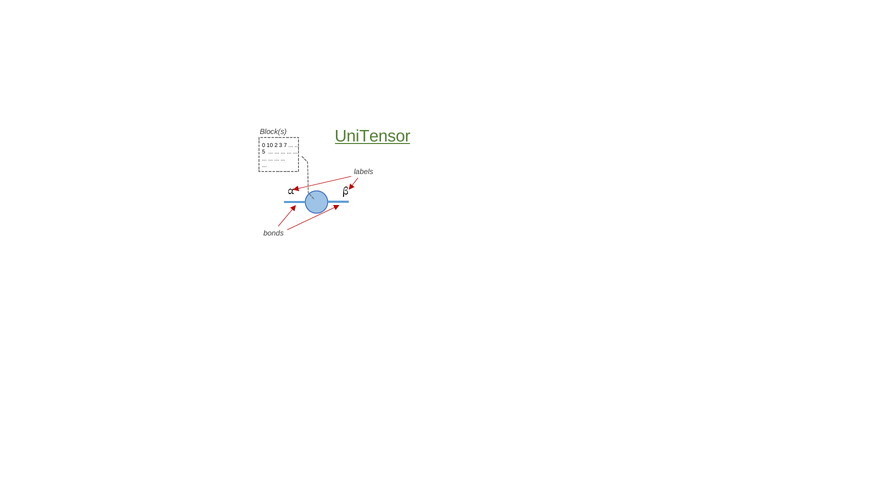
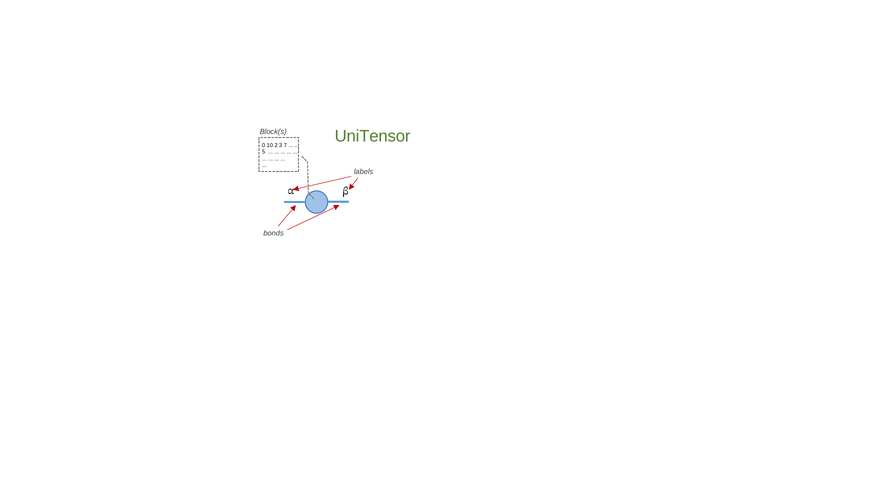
UniTensor underline: present -> none (373, 136)
